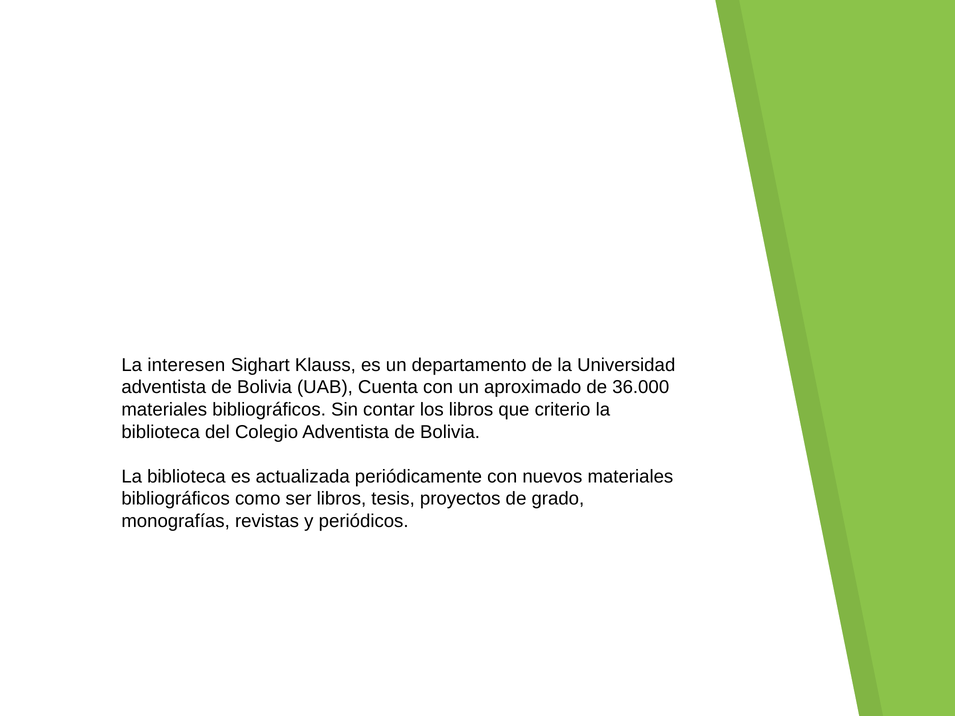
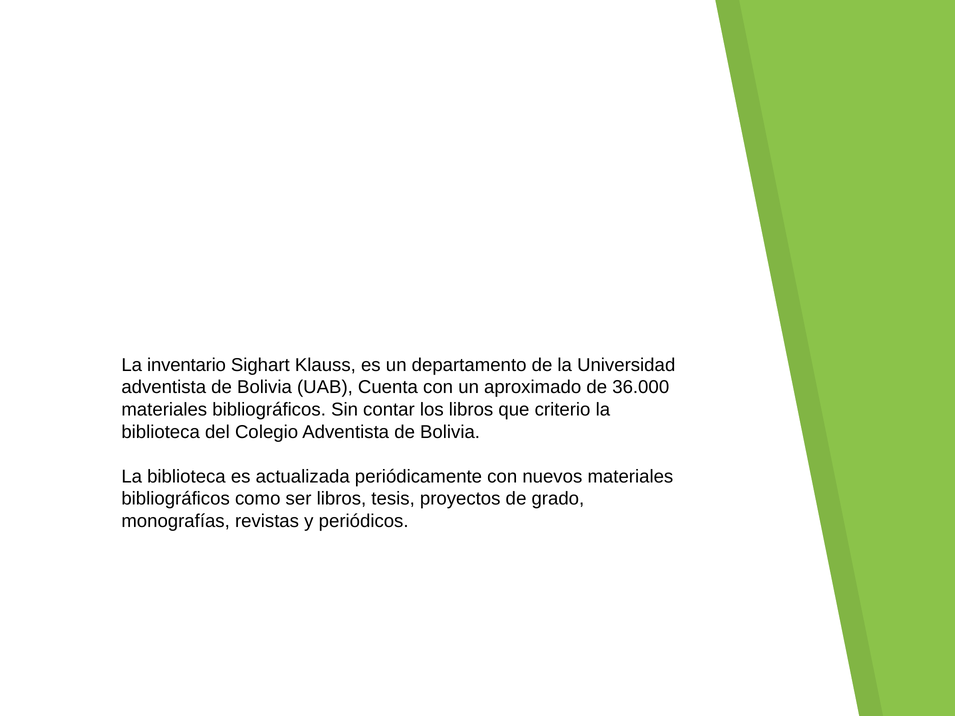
interesen: interesen -> inventario (187, 365)
